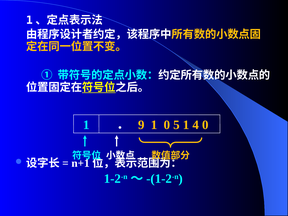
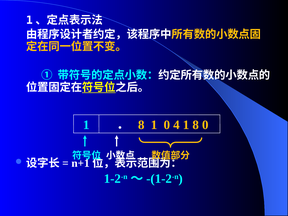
9: 9 -> 8 (141, 125)
5: 5 -> 4 (177, 125)
1 4: 4 -> 8 (196, 125)
